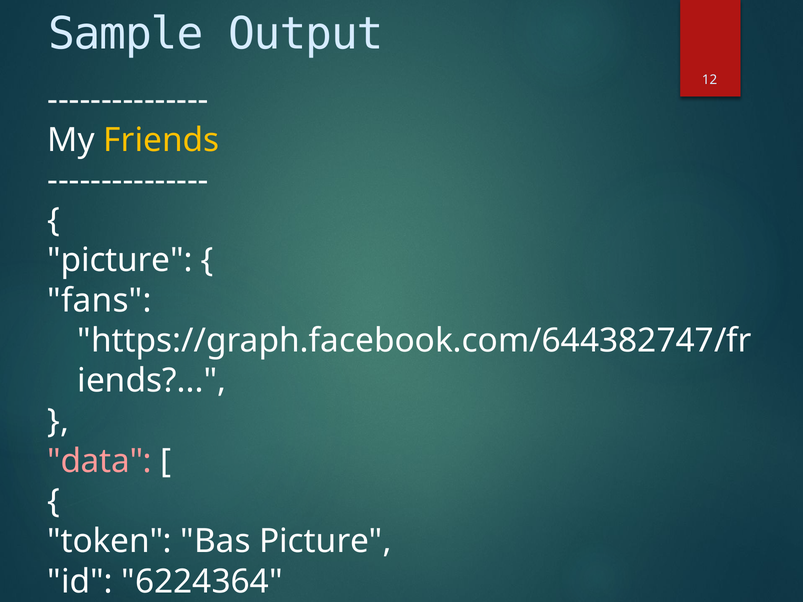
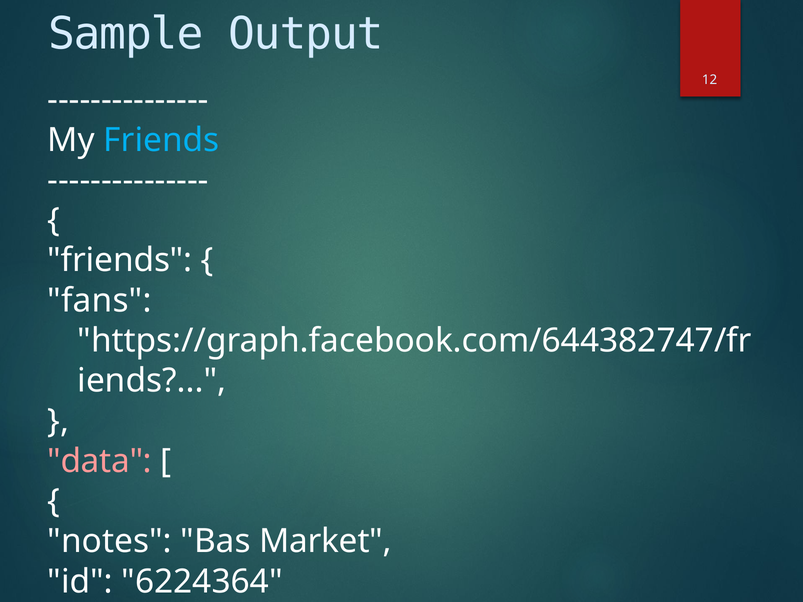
Friends colour: yellow -> light blue (161, 140)
picture: picture -> friends (120, 261)
token: token -> notes (110, 542)
Bas Picture: Picture -> Market (326, 542)
